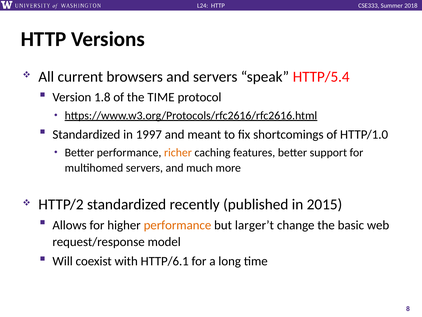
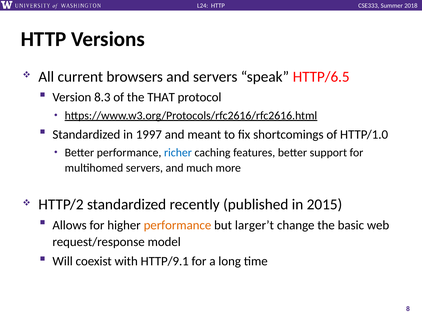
HTTP/5.4: HTTP/5.4 -> HTTP/6.5 (321, 77)
1.8: 1.8 -> 8.3 (102, 97)
the TIME: TIME -> THAT (161, 97)
richer colour: orange -> blue (178, 152)
HTTP/6.1: HTTP/6.1 -> HTTP/9.1 (165, 261)
